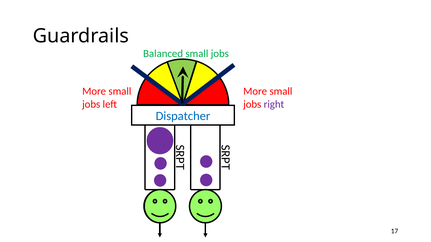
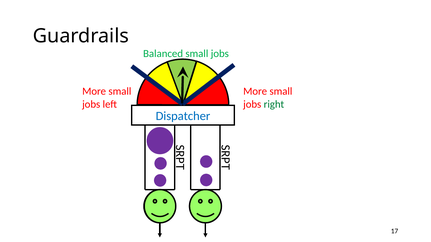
right colour: purple -> green (274, 104)
